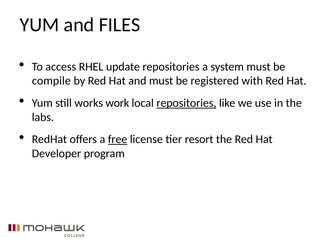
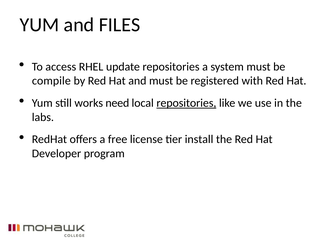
work: work -> need (117, 103)
free underline: present -> none (118, 139)
resort: resort -> install (199, 139)
